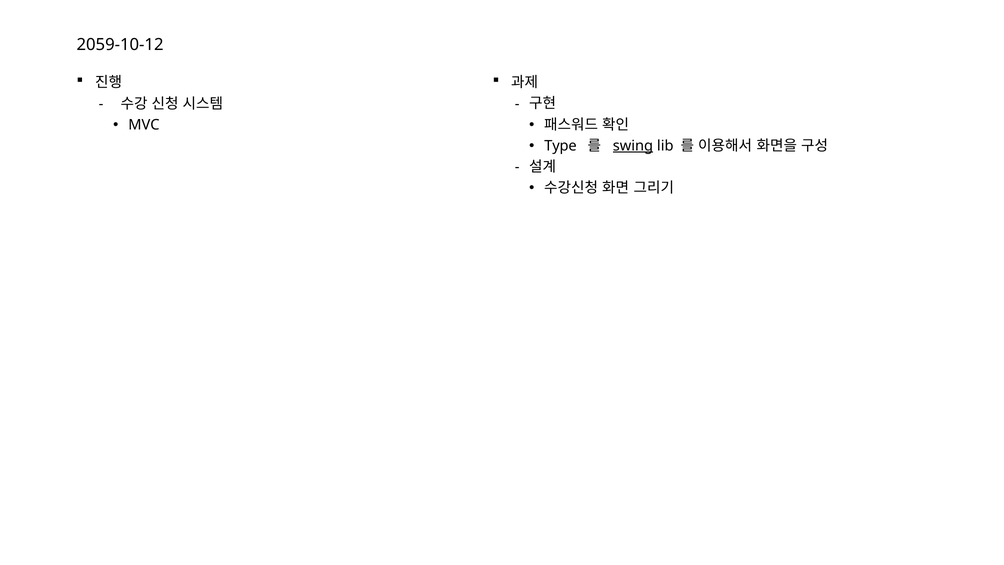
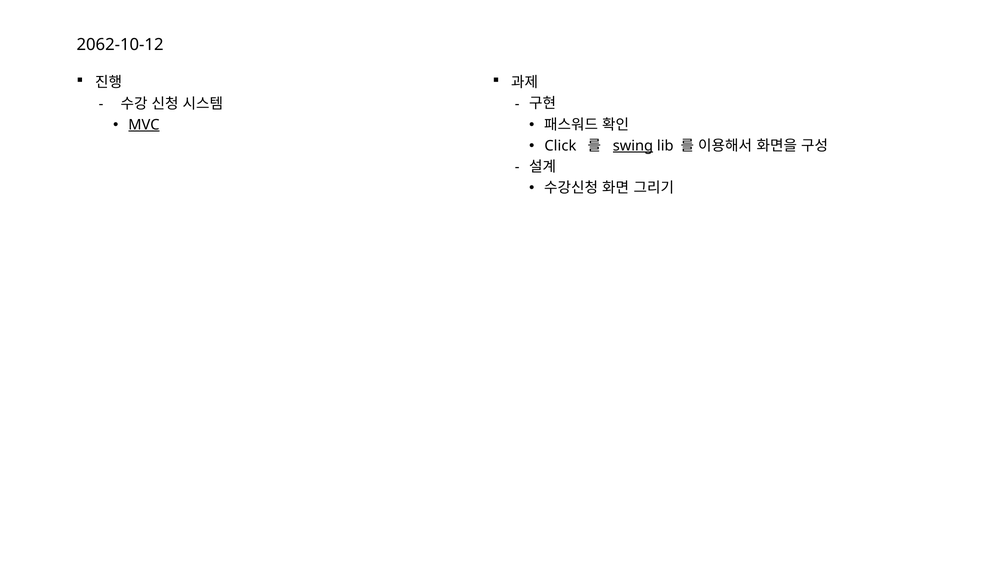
2059-10-12: 2059-10-12 -> 2062-10-12 (120, 45)
MVC underline: none -> present (144, 125)
Type: Type -> Click (560, 146)
